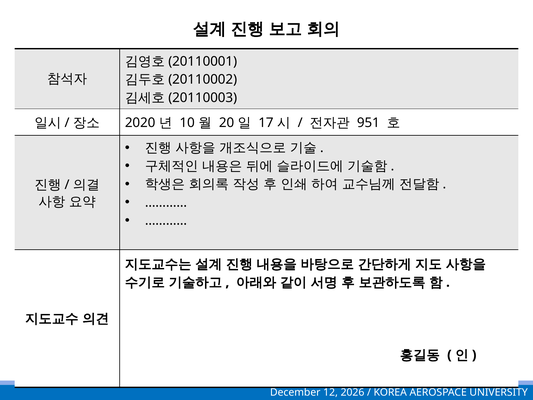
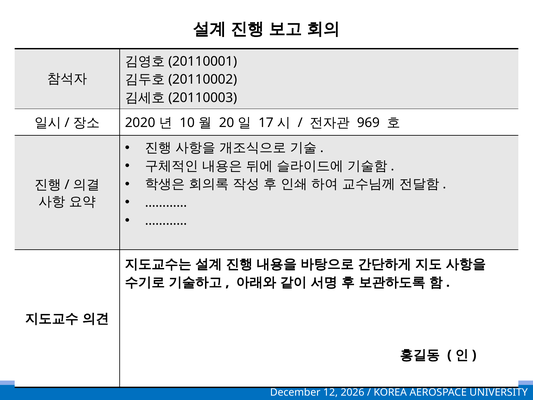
951: 951 -> 969 (368, 123)
